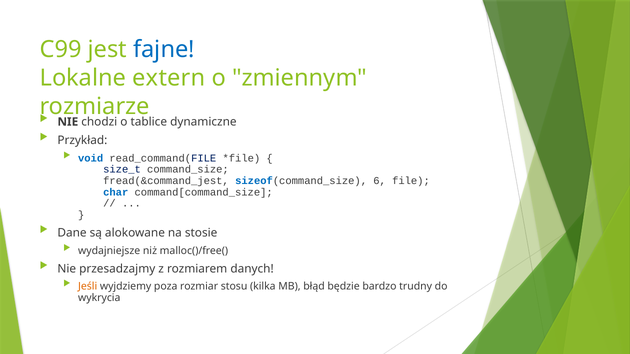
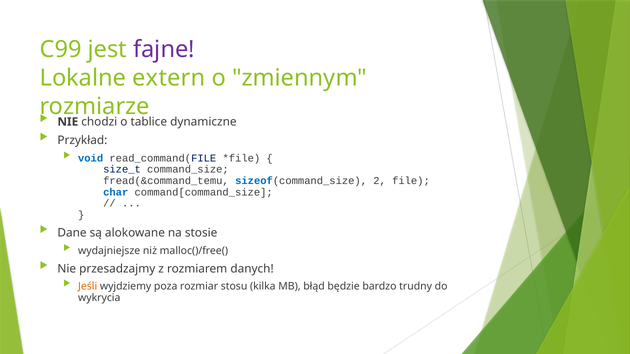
fajne colour: blue -> purple (164, 50)
fread(&command_jest: fread(&command_jest -> fread(&command_temu (166, 181)
6: 6 -> 2 (380, 181)
